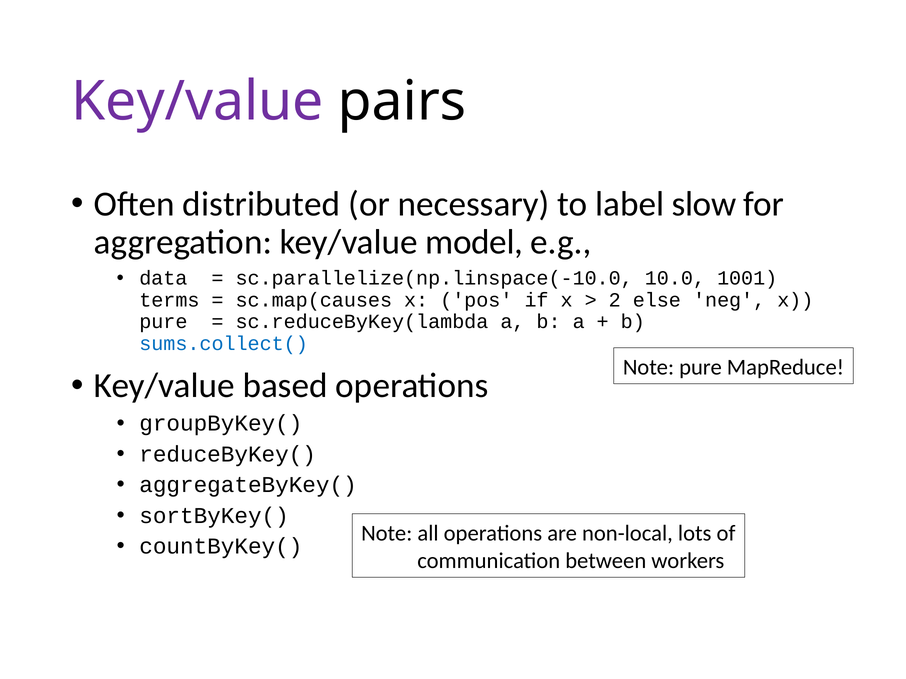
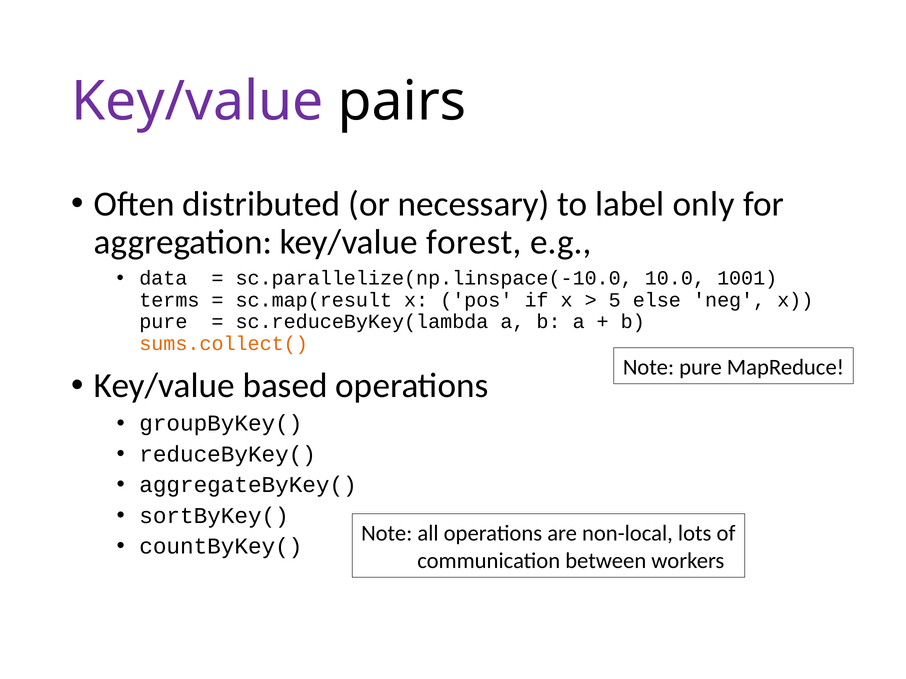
slow: slow -> only (704, 204)
model: model -> forest (474, 242)
sc.map(causes: sc.map(causes -> sc.map(result (314, 300)
2: 2 -> 5 (615, 300)
sums.collect( colour: blue -> orange (224, 344)
